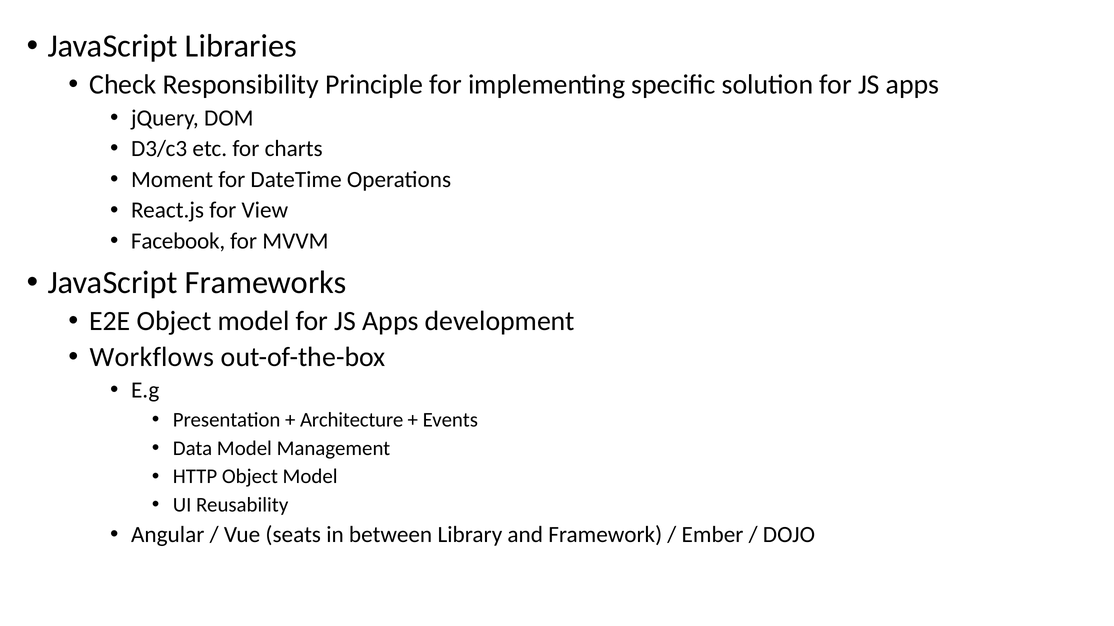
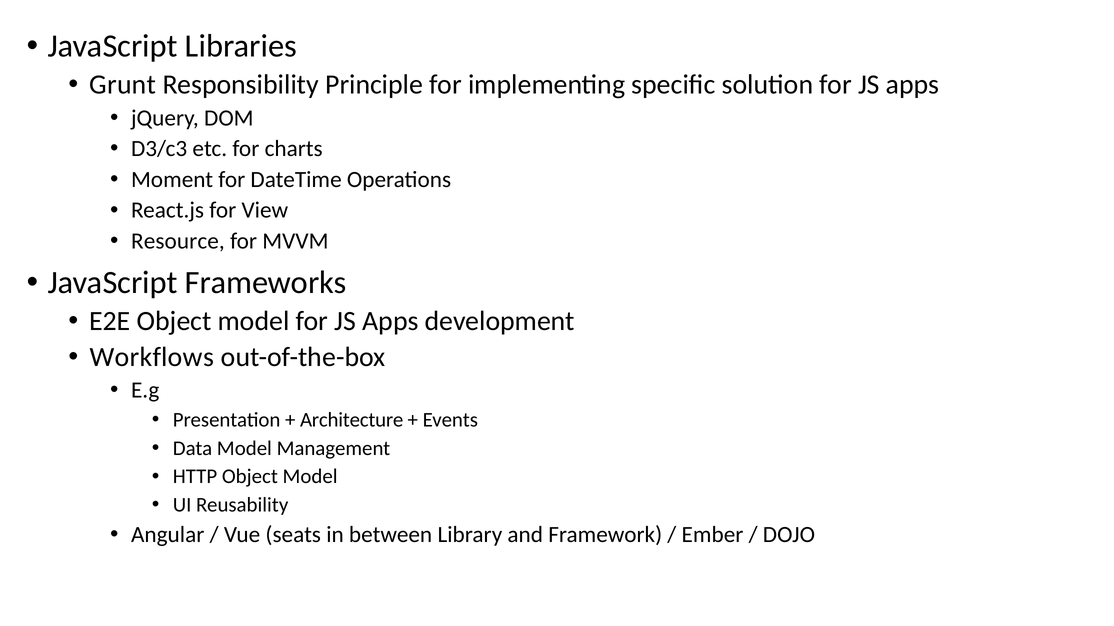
Check: Check -> Grunt (123, 85)
Facebook: Facebook -> Resource (178, 241)
